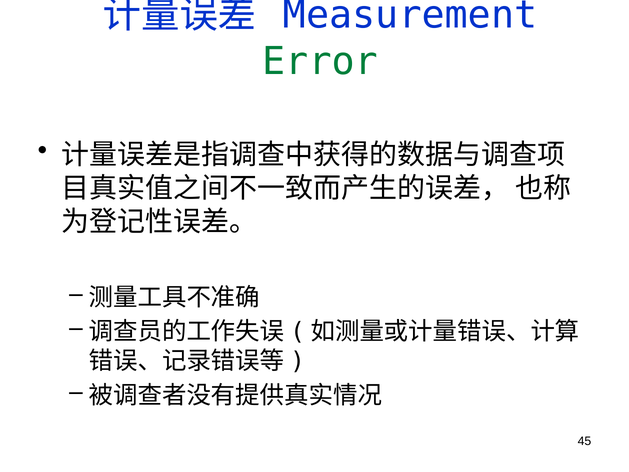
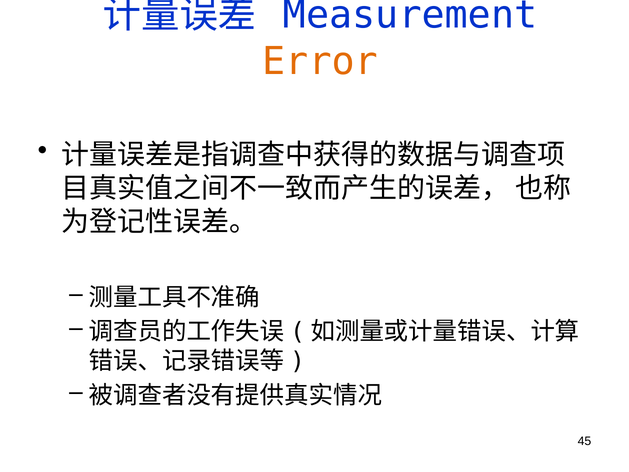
Error colour: green -> orange (320, 61)
